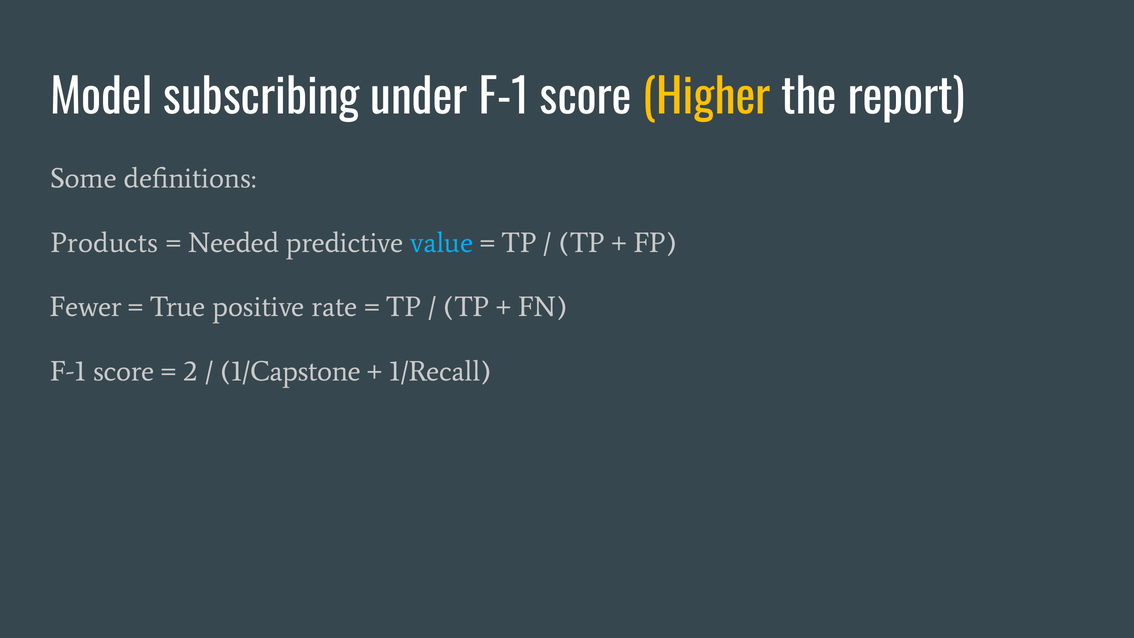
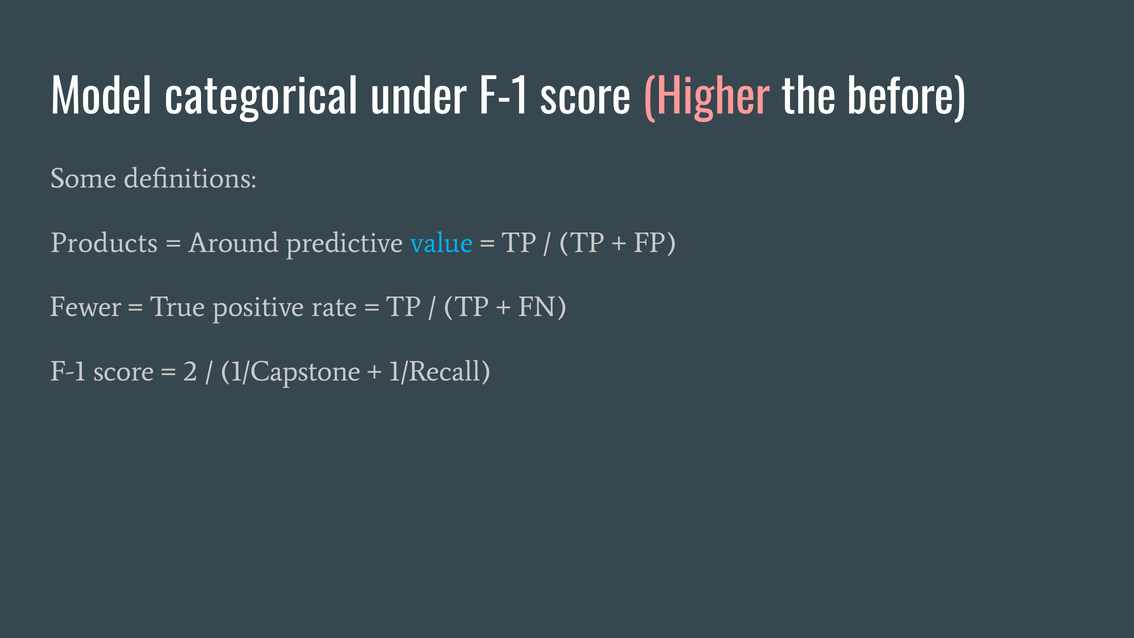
subscribing: subscribing -> categorical (261, 98)
Higher colour: yellow -> pink (706, 98)
report: report -> before (906, 98)
Needed: Needed -> Around (234, 243)
